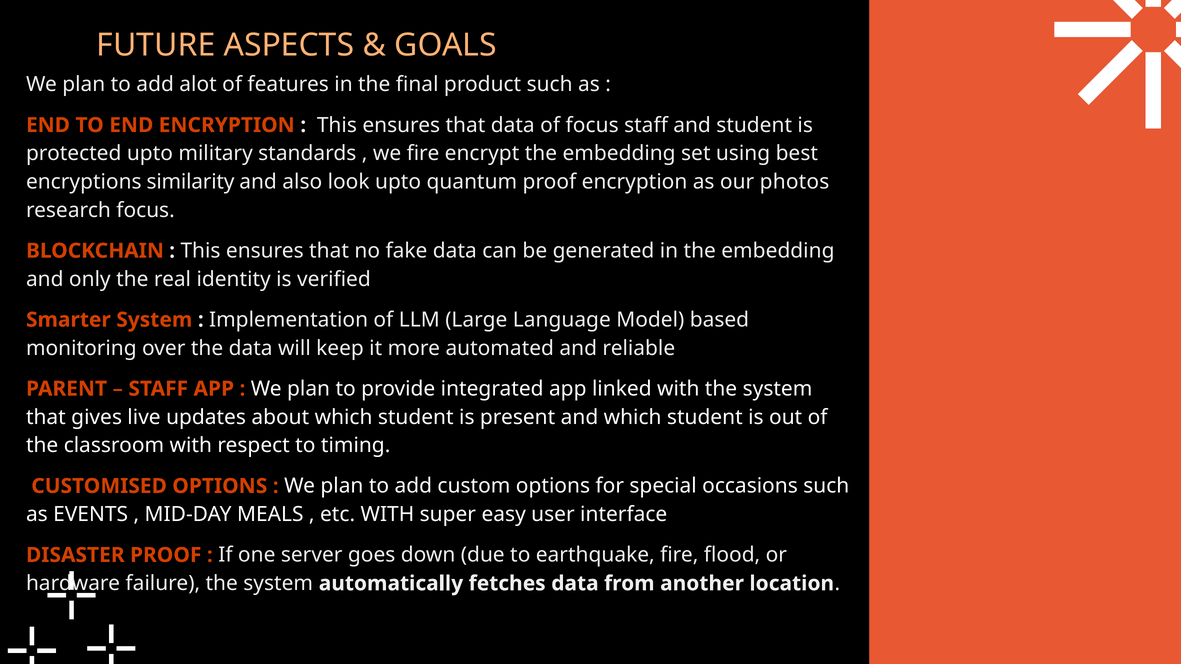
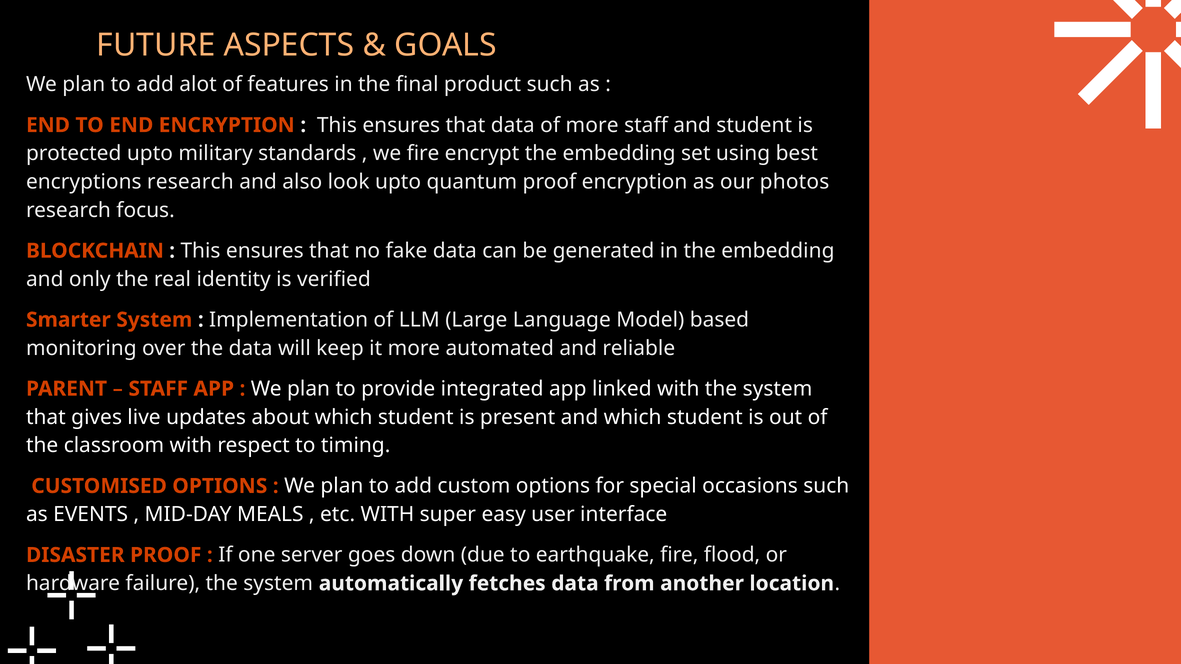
of focus: focus -> more (592, 125)
encryptions similarity: similarity -> research (190, 182)
